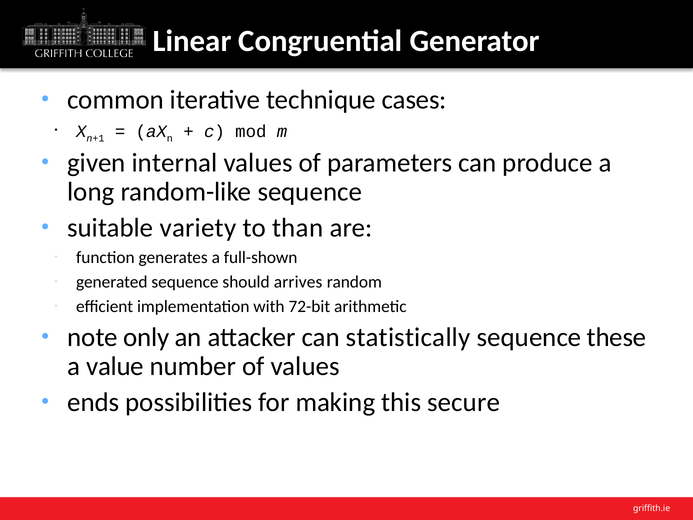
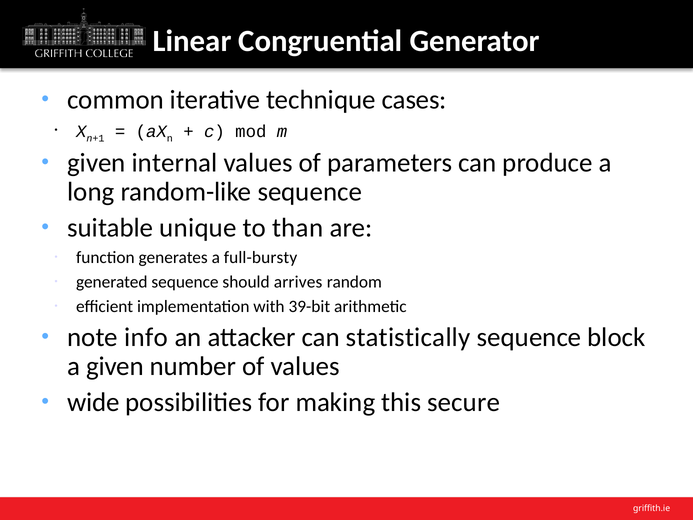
variety: variety -> unique (198, 228)
full-shown: full-shown -> full-bursty (260, 257)
72-bit: 72-bit -> 39-bit (309, 306)
only: only -> info (146, 337)
these: these -> block (616, 337)
a value: value -> given (115, 366)
ends: ends -> wide (93, 402)
